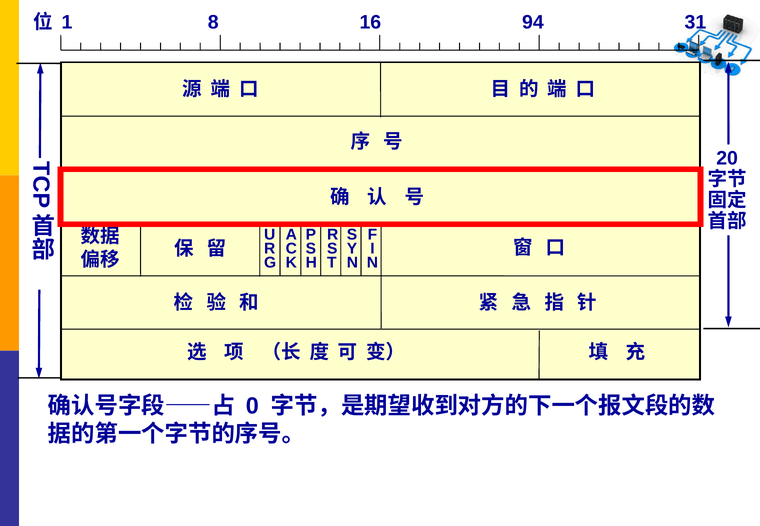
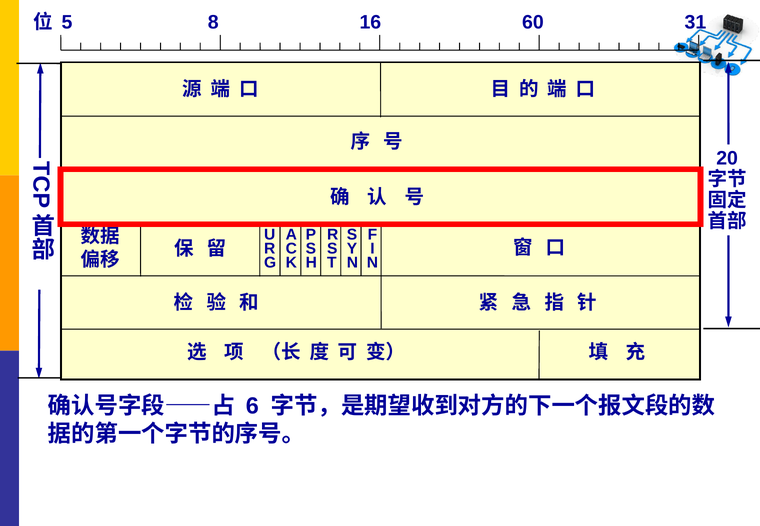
1: 1 -> 5 (67, 22)
94: 94 -> 60 (533, 22)
0: 0 -> 6 (252, 406)
